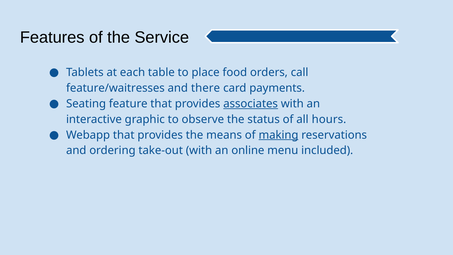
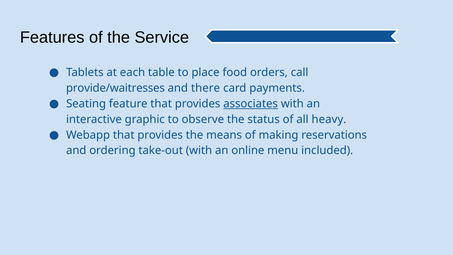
feature/waitresses: feature/waitresses -> provide/waitresses (115, 88)
hours: hours -> heavy (329, 119)
making underline: present -> none (279, 135)
